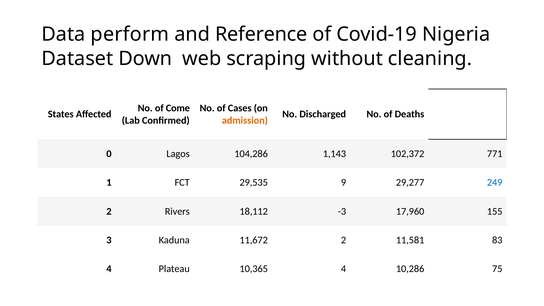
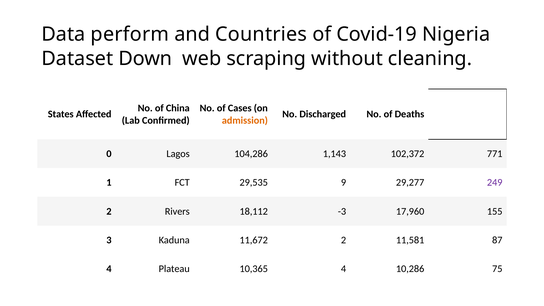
Reference: Reference -> Countries (261, 34)
Come: Come -> China (178, 108)
249 colour: blue -> purple (495, 183)
83: 83 -> 87 (497, 240)
